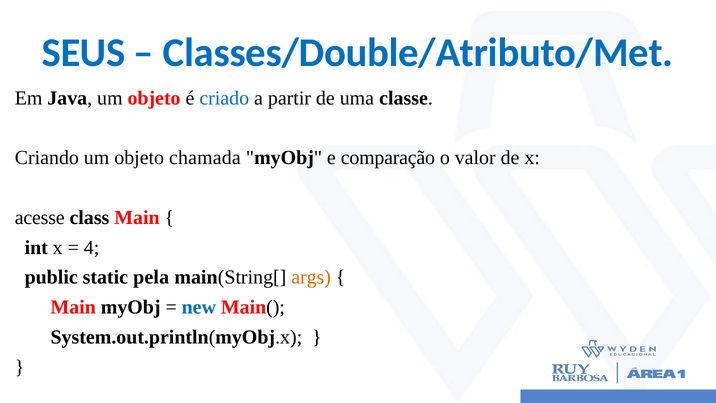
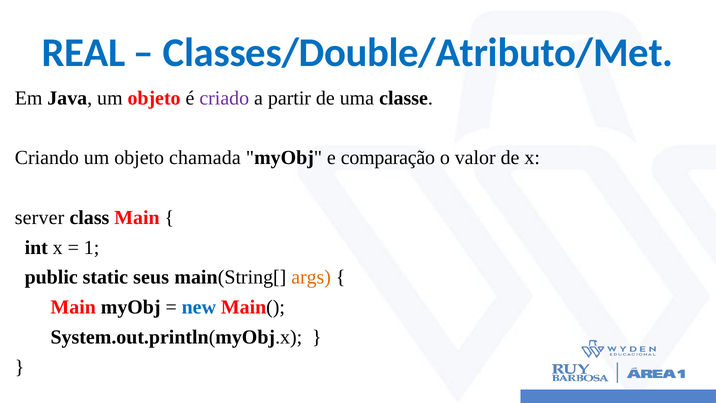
SEUS: SEUS -> REAL (84, 53)
criado colour: blue -> purple (224, 98)
acesse: acesse -> server (40, 218)
4: 4 -> 1 (92, 247)
pela: pela -> seus (151, 277)
